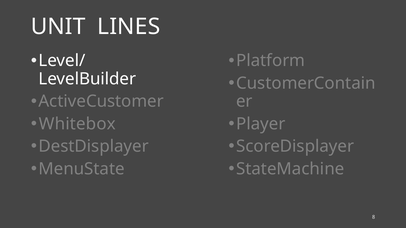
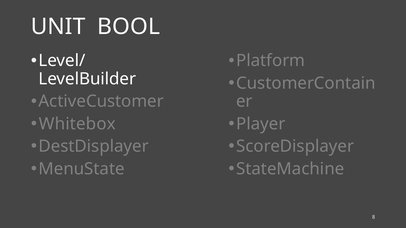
LINES: LINES -> BOOL (129, 27)
